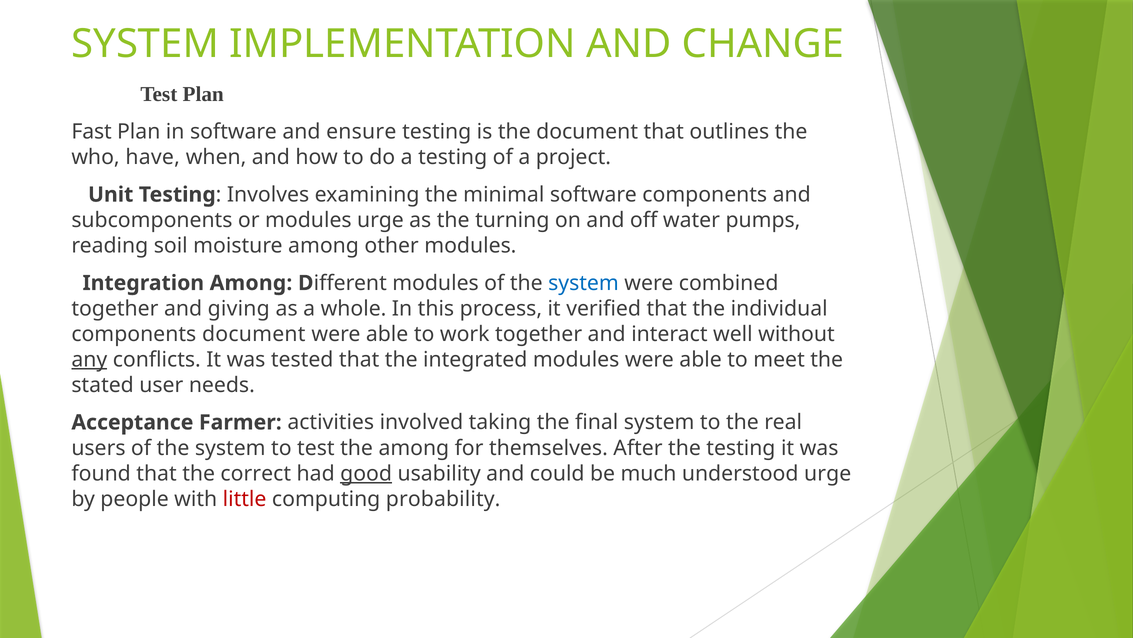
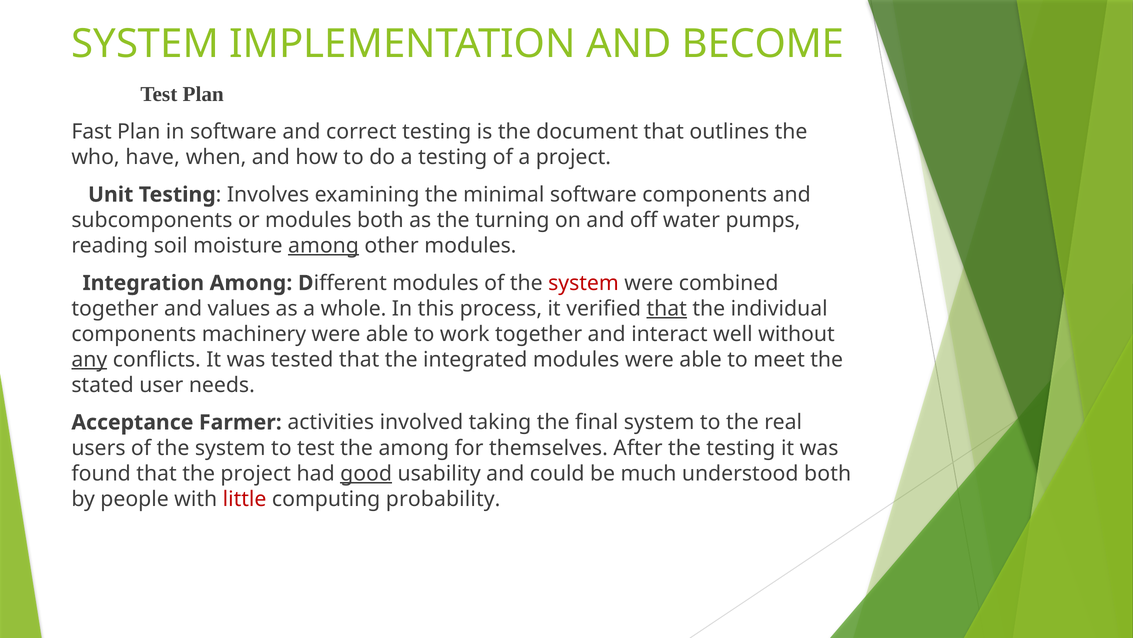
CHANGE: CHANGE -> BECOME (763, 44)
ensure: ensure -> correct (361, 132)
modules urge: urge -> both (380, 220)
among underline: none -> present (324, 245)
system colour: blue -> red (584, 283)
giving: giving -> values (239, 308)
that underline: none -> present (667, 308)
components document: document -> machinery (254, 334)
the correct: correct -> project (256, 473)
understood urge: urge -> both (828, 473)
